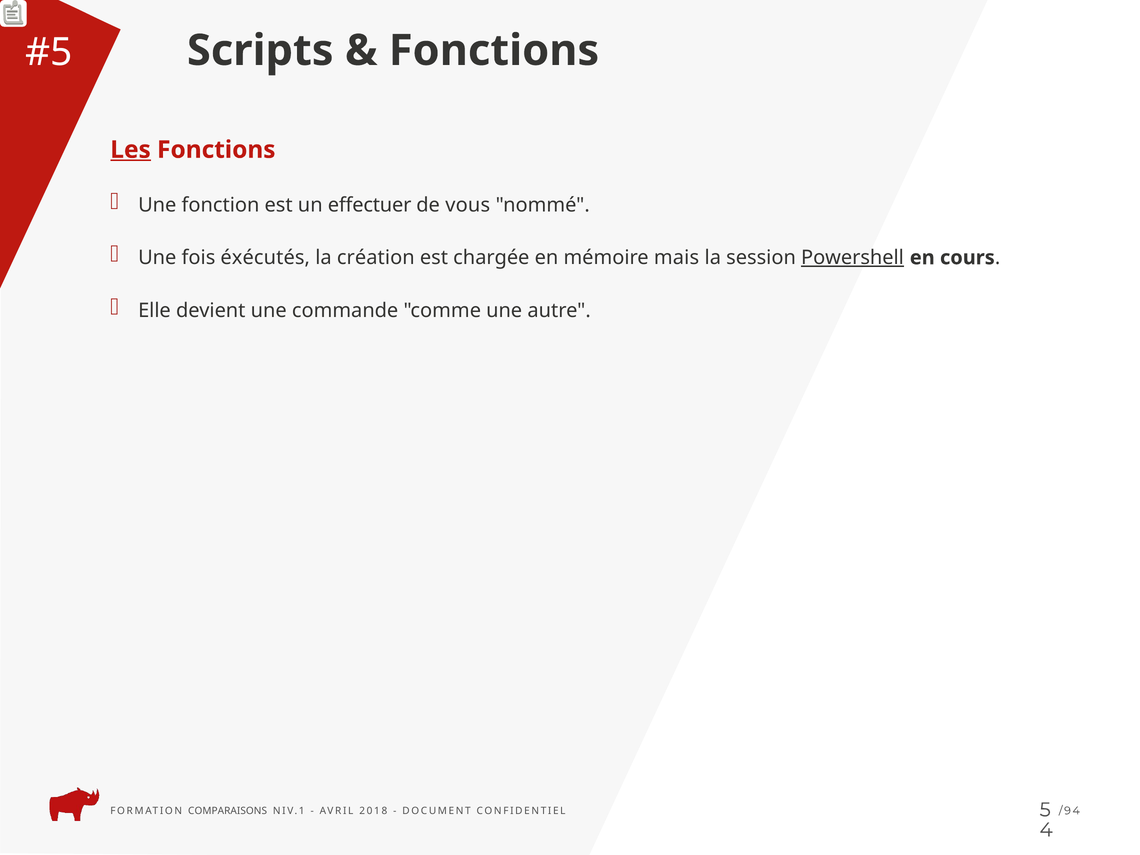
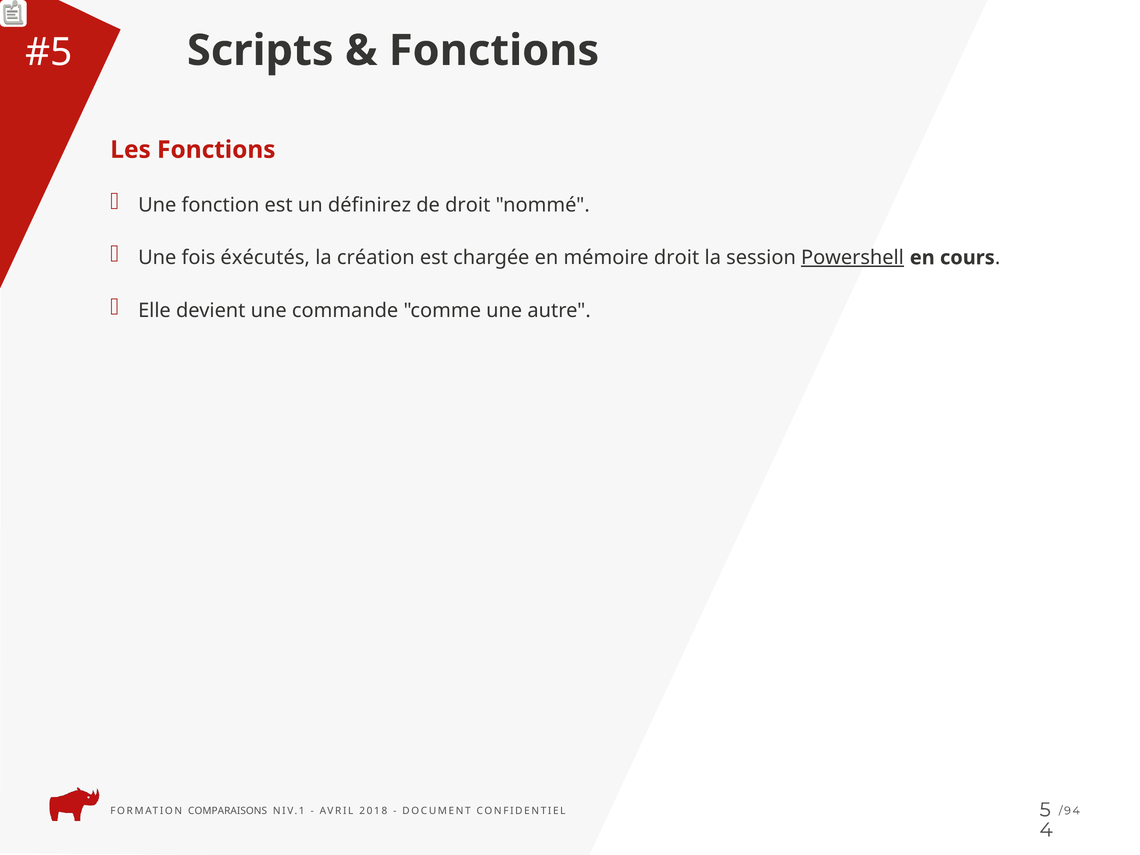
Les underline: present -> none (131, 150)
effectuer: effectuer -> définirez (369, 205)
de vous: vous -> droit (468, 205)
mémoire mais: mais -> droit (677, 258)
